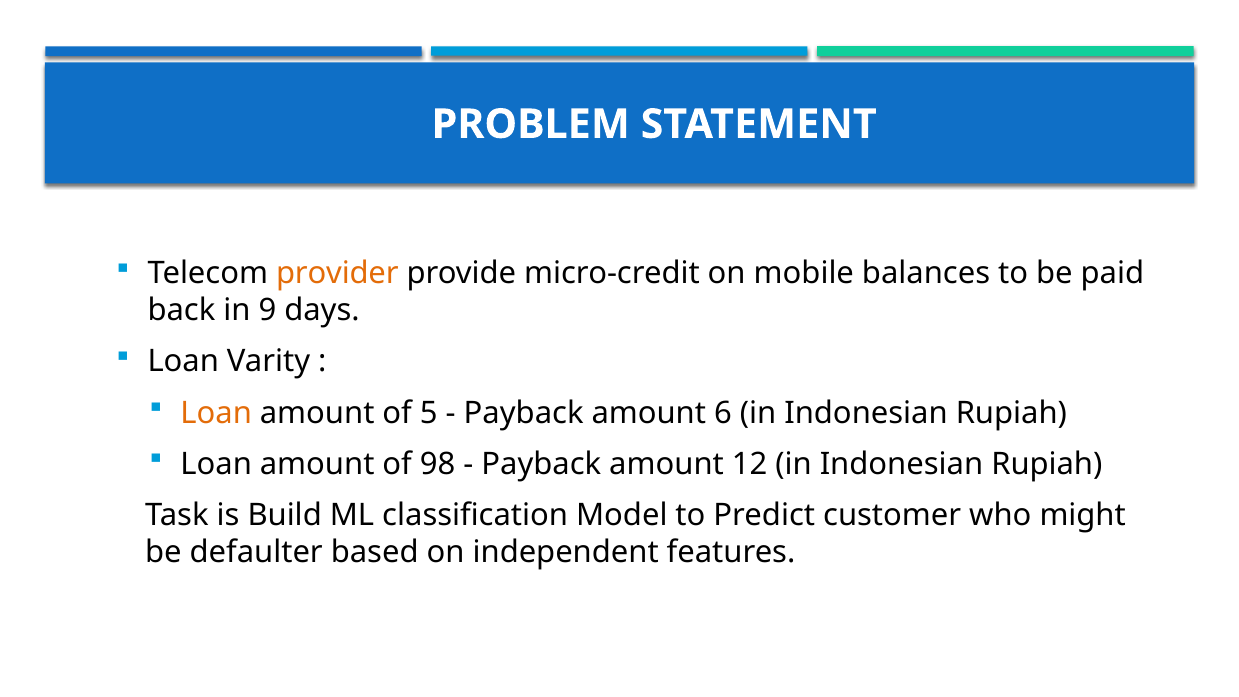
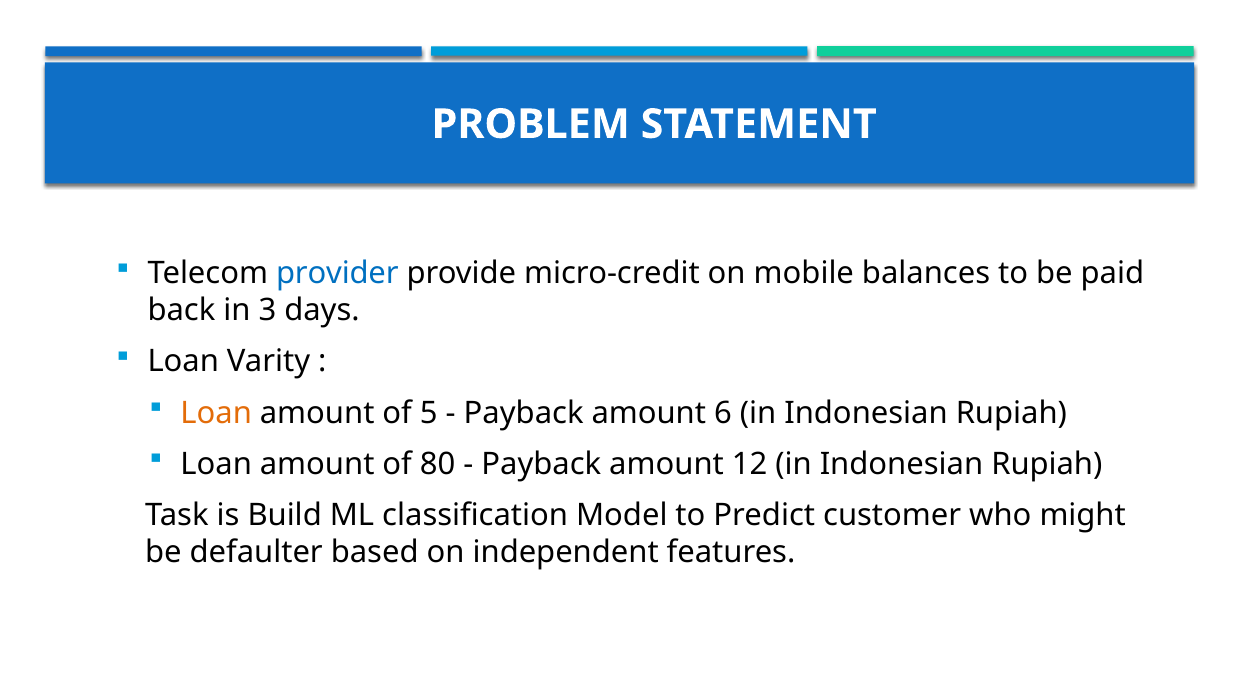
provider colour: orange -> blue (337, 274)
9: 9 -> 3 (267, 311)
98: 98 -> 80 (438, 464)
